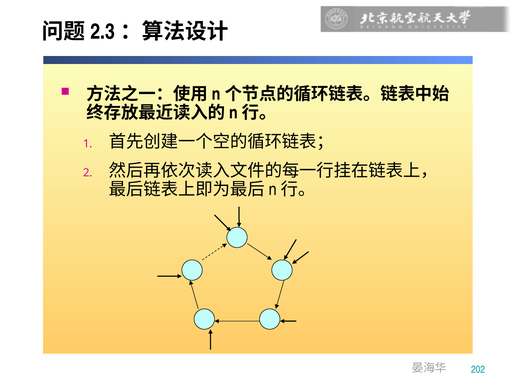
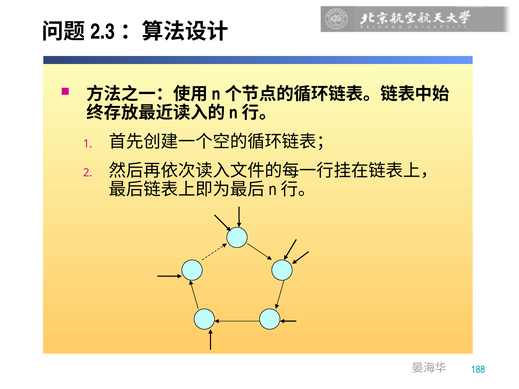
202: 202 -> 188 (478, 370)
